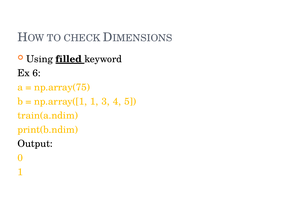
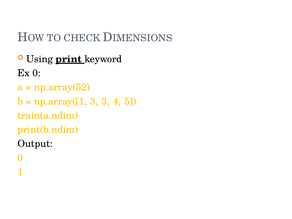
filled: filled -> print (69, 59)
Ex 6: 6 -> 0 (36, 73)
np.array(75: np.array(75 -> np.array(52 (62, 87)
np.array([1 1: 1 -> 3 (94, 101)
